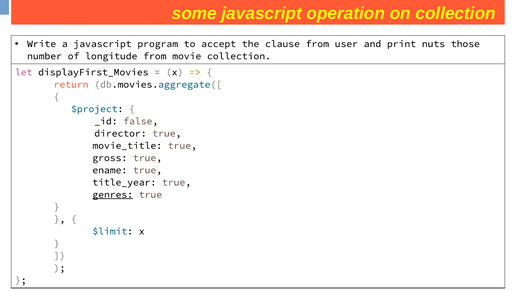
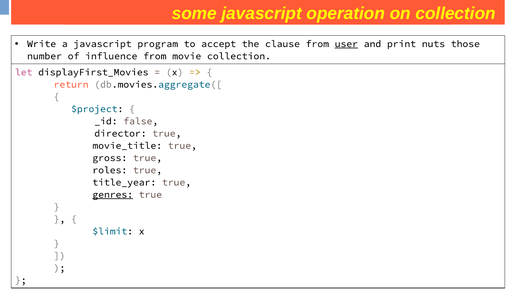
user underline: none -> present (346, 44)
longitude: longitude -> influence (111, 56)
ename: ename -> roles (110, 170)
